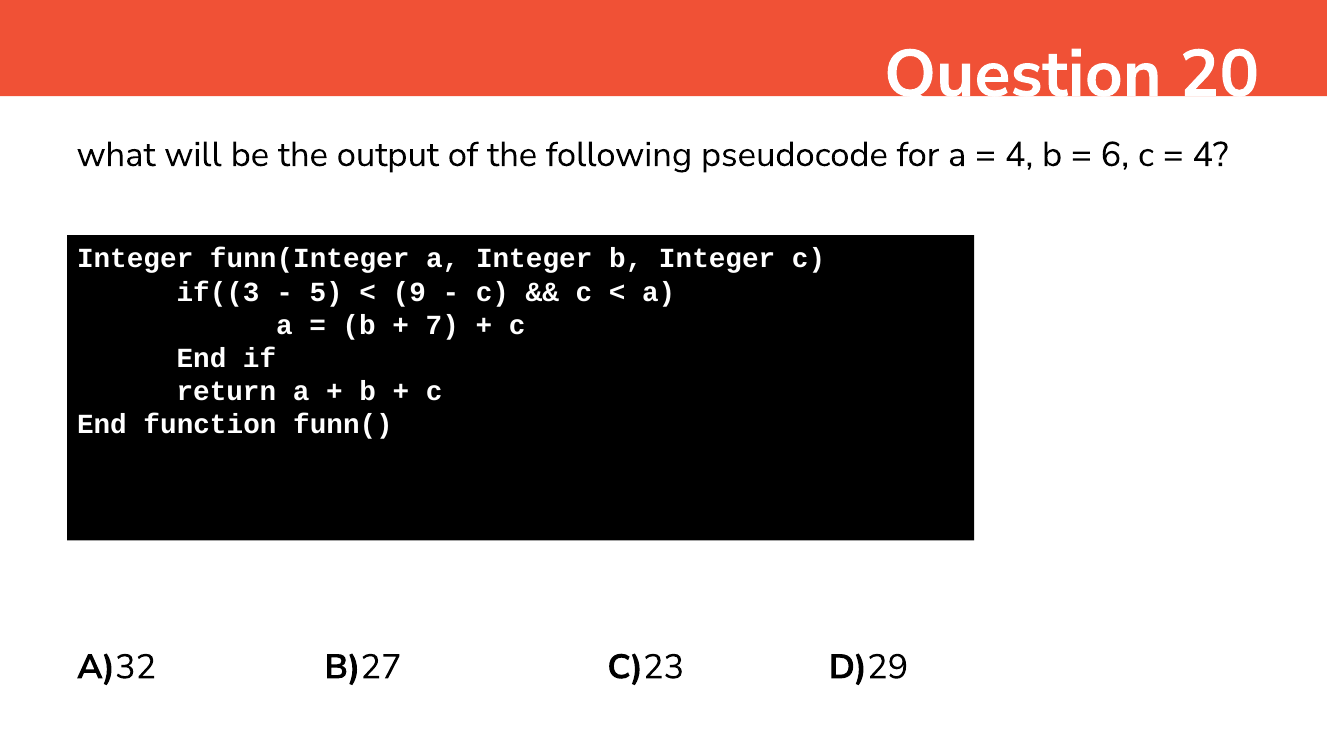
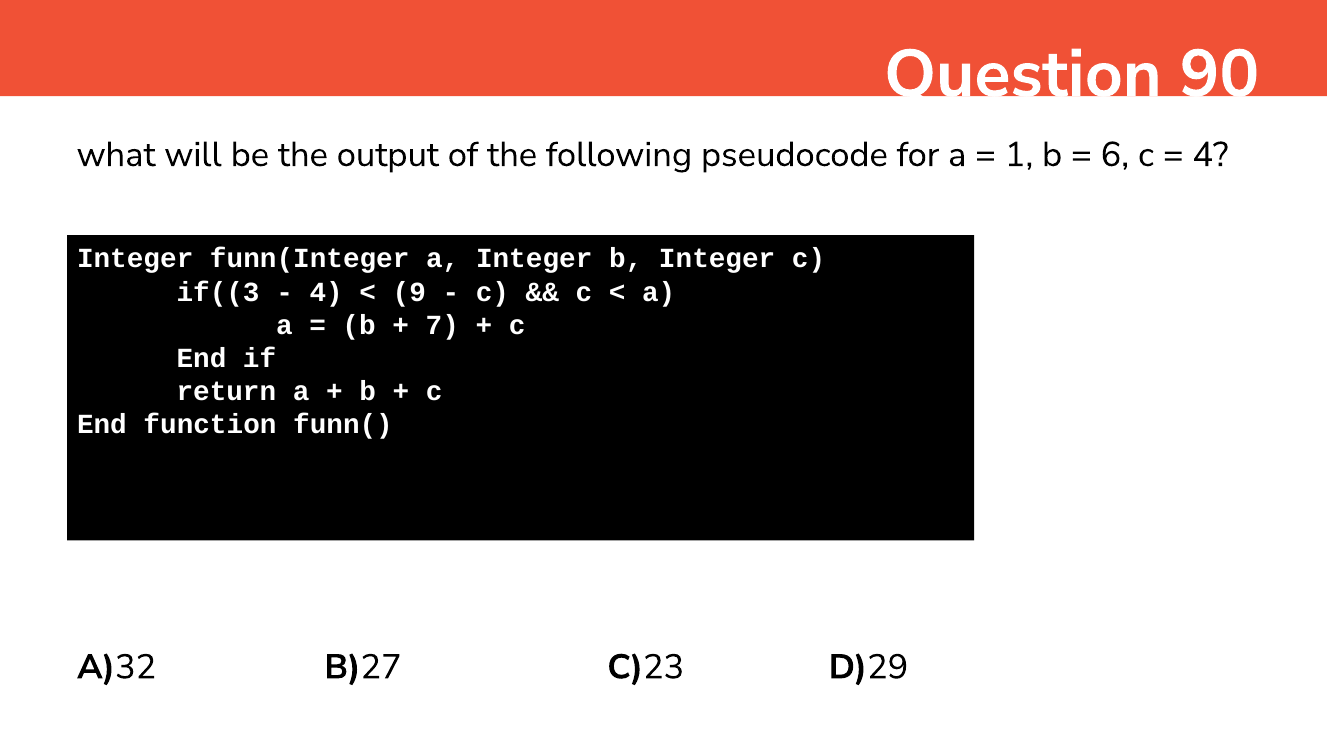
20: 20 -> 90 (1219, 74)
4: 4 -> 1 (1019, 155)
5: 5 -> 4 (326, 292)
